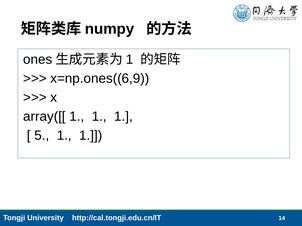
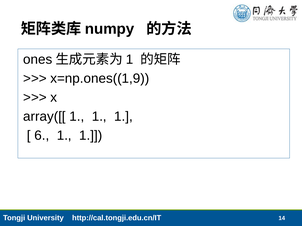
x=np.ones((6,9: x=np.ones((6,9 -> x=np.ones((1,9 (100, 79)
5: 5 -> 6 (42, 136)
